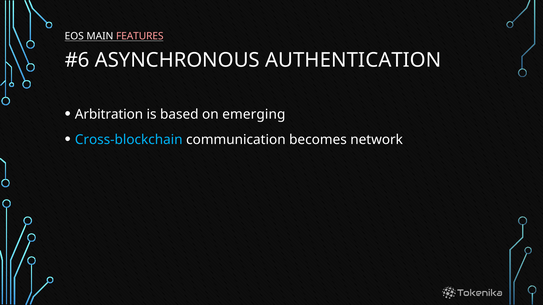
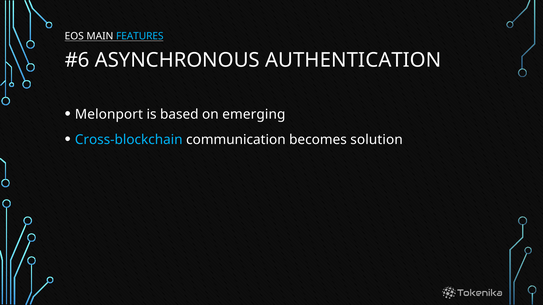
FEATURES colour: pink -> light blue (140, 36)
Arbitration: Arbitration -> Melonport (109, 115)
network: network -> solution (377, 140)
